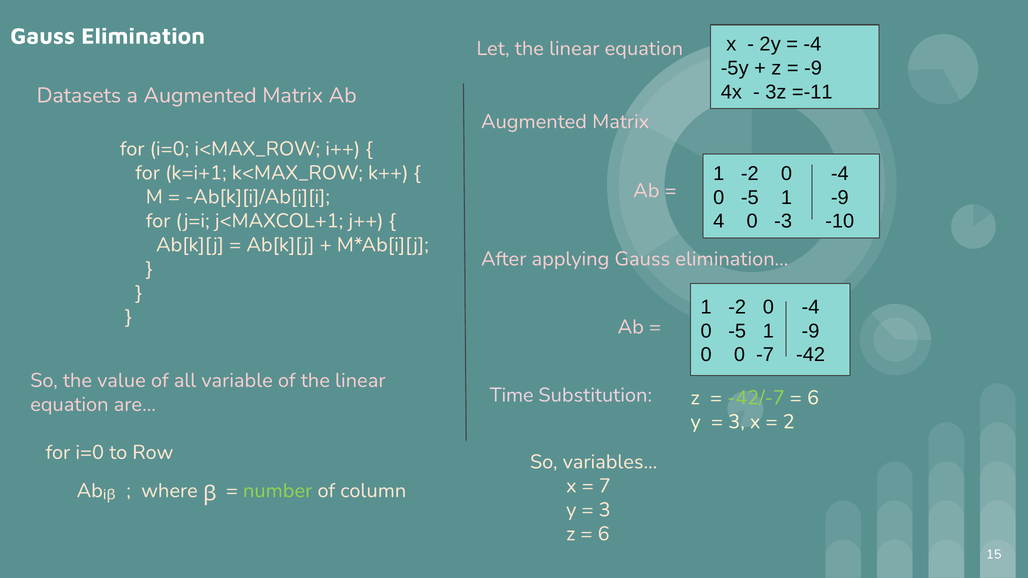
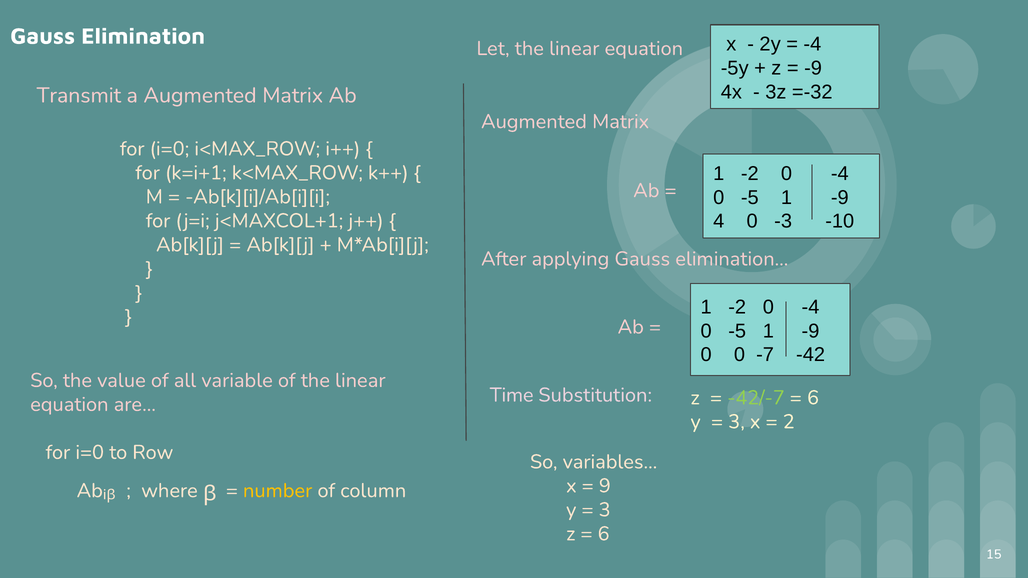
=-11: =-11 -> =-32 (812, 92)
Datasets: Datasets -> Transmit (79, 95)
7: 7 -> 9 (605, 486)
number colour: light green -> yellow (278, 491)
